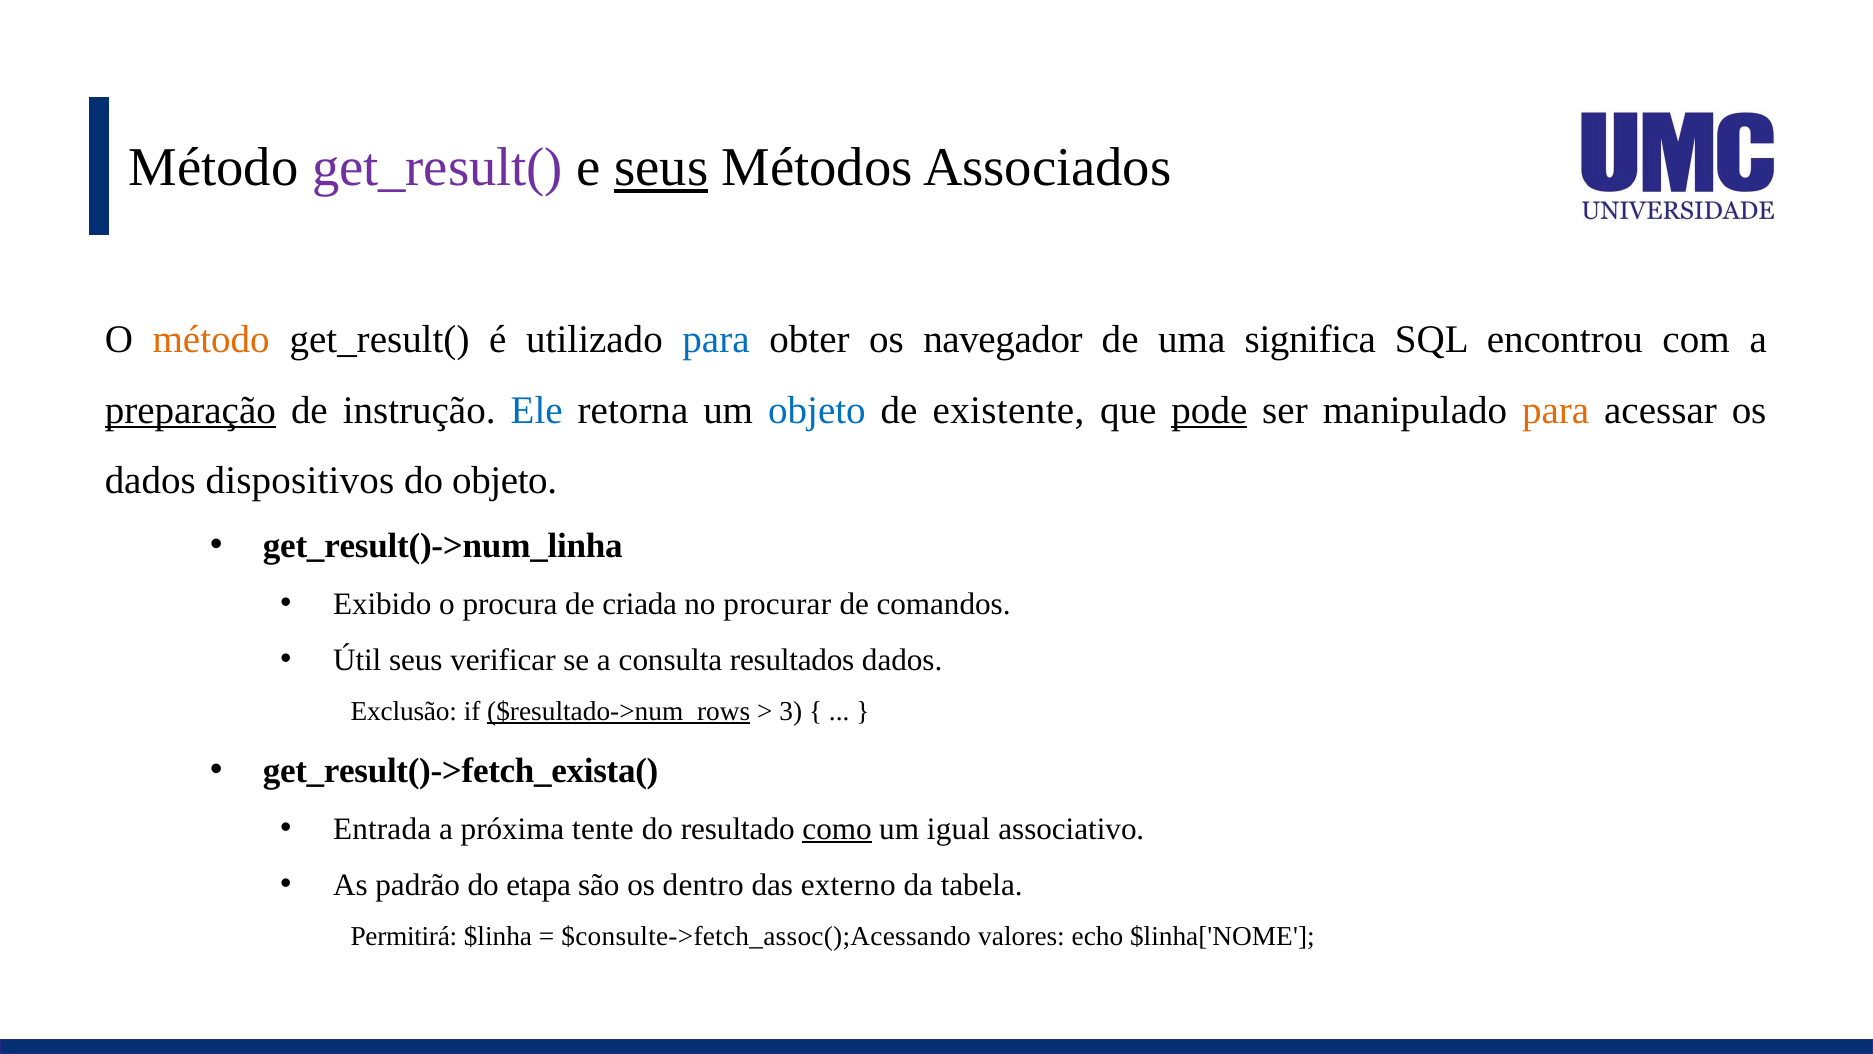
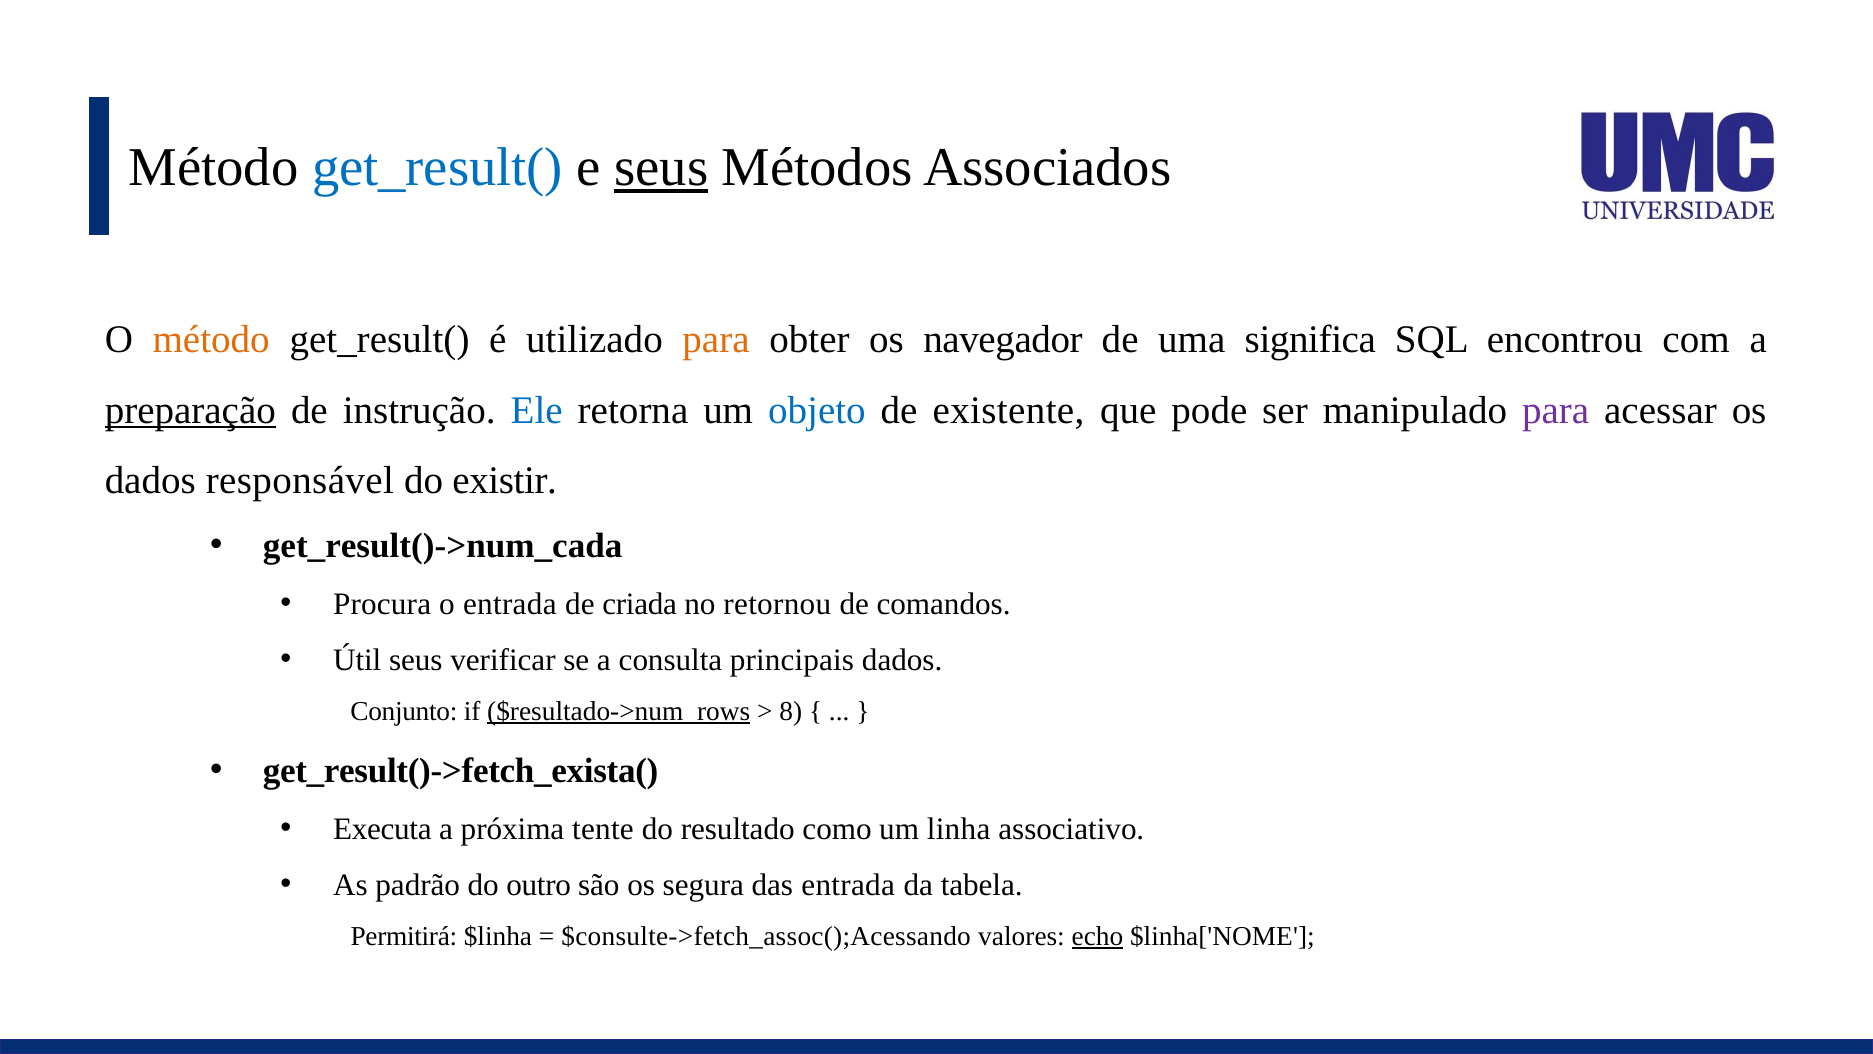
get_result( colour: purple -> blue (438, 167)
para colour: blue -> orange (716, 340)
pode underline: present -> none (1209, 410)
para colour: orange -> purple (1556, 410)
dispositivos: dispositivos -> responsável (300, 480)
do objeto: objeto -> existir (505, 480)
get_result()->num_linha: get_result()->num_linha -> get_result()->num_cada (443, 546)
Exibido: Exibido -> Procura (382, 604)
o procura: procura -> entrada (510, 604)
procurar: procurar -> retornou (777, 604)
resultados: resultados -> principais (792, 660)
Exclusão: Exclusão -> Conjunto (404, 711)
3: 3 -> 8 (791, 711)
Entrada: Entrada -> Executa (382, 828)
como underline: present -> none (837, 828)
igual: igual -> linha (959, 828)
etapa: etapa -> outro (539, 885)
dentro: dentro -> segura (703, 885)
das externo: externo -> entrada (848, 885)
echo underline: none -> present (1097, 936)
